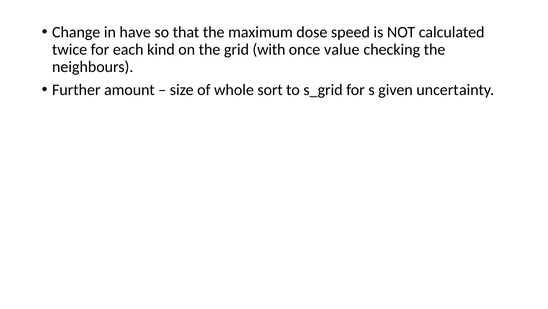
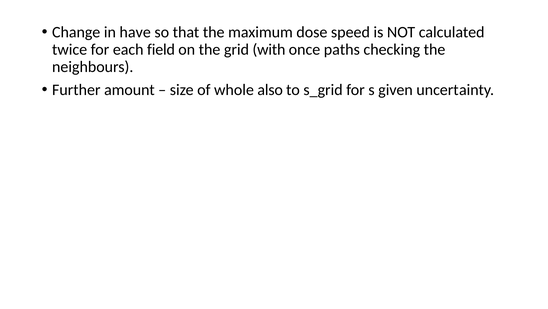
kind: kind -> field (161, 49)
value: value -> paths (342, 49)
sort: sort -> also (270, 90)
